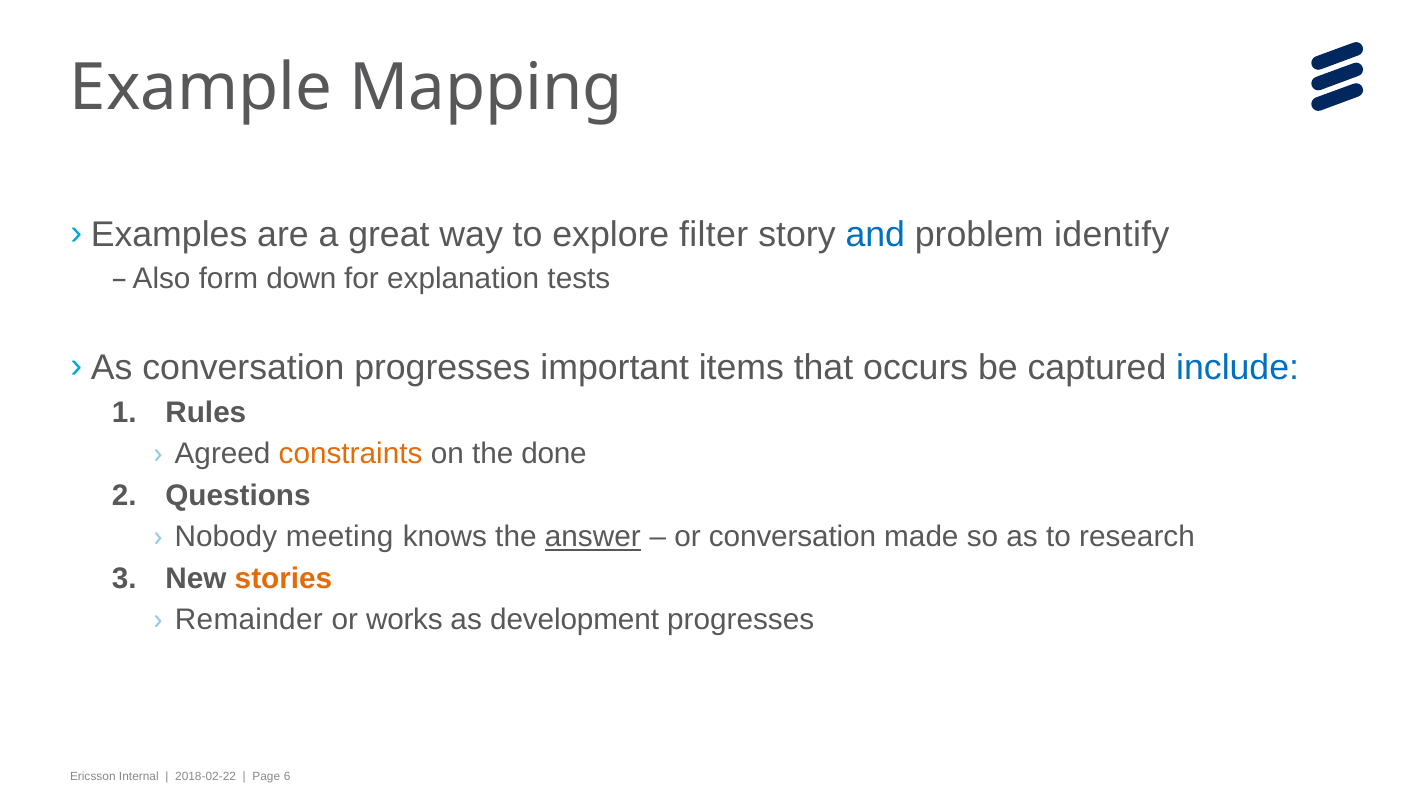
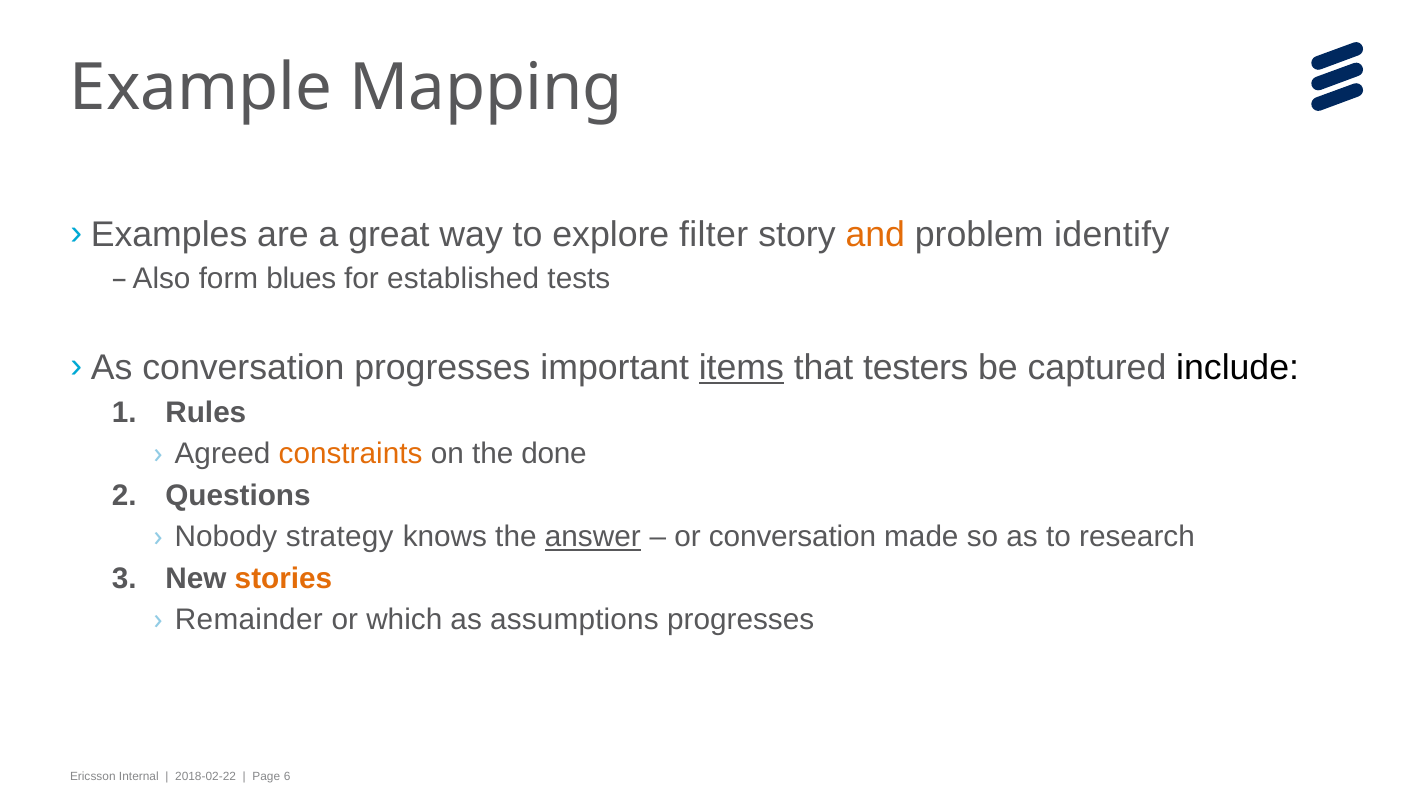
and colour: blue -> orange (875, 234)
down: down -> blues (301, 279)
explanation: explanation -> established (463, 279)
items underline: none -> present (741, 368)
occurs: occurs -> testers (916, 368)
include colour: blue -> black (1238, 368)
meeting: meeting -> strategy (340, 537)
works: works -> which (404, 620)
development: development -> assumptions (574, 620)
